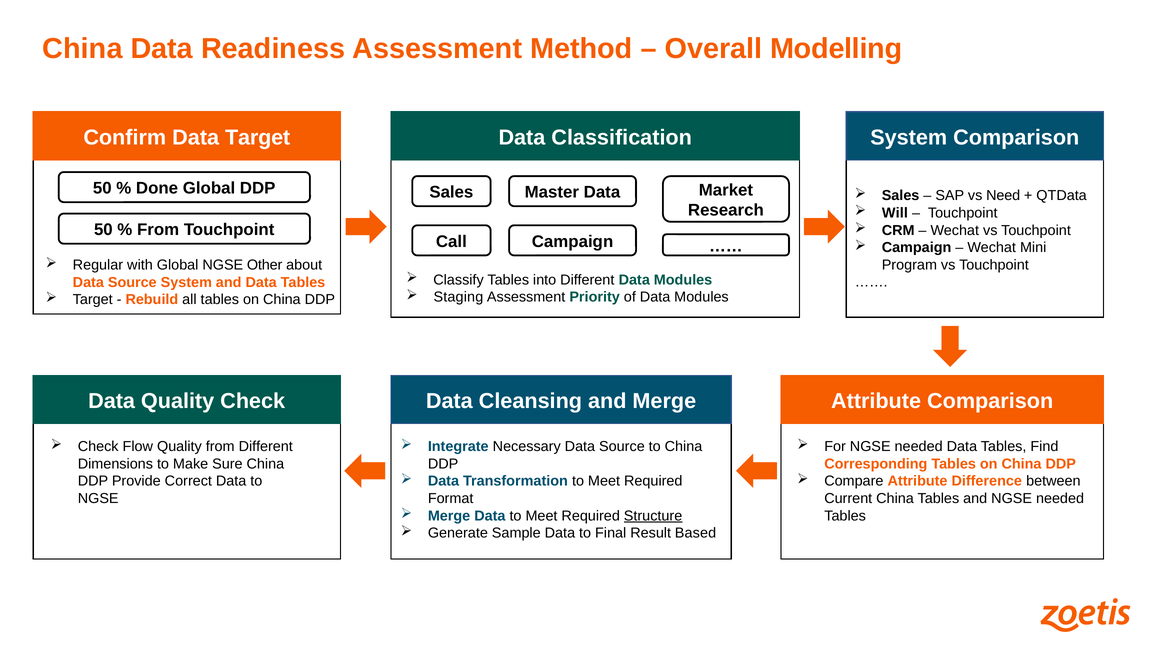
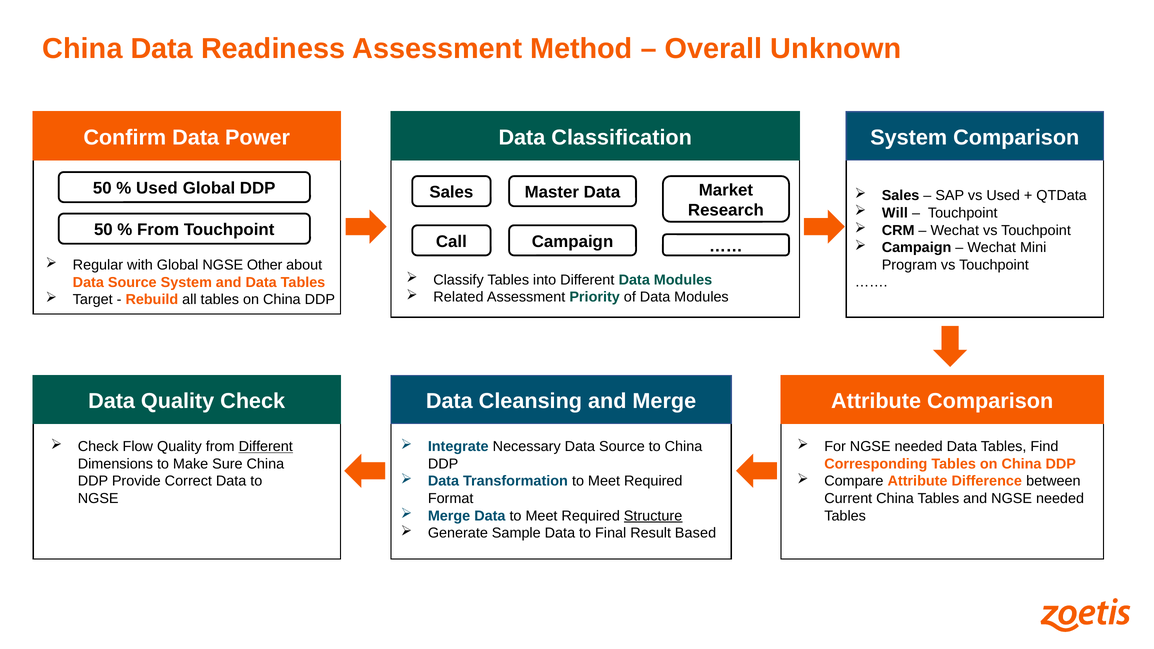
Modelling: Modelling -> Unknown (836, 49)
Data Target: Target -> Power (258, 137)
Done: Done -> Used (157, 188)
vs Need: Need -> Used (1003, 196)
Staging: Staging -> Related (458, 297)
Different underline: none -> present (266, 447)
